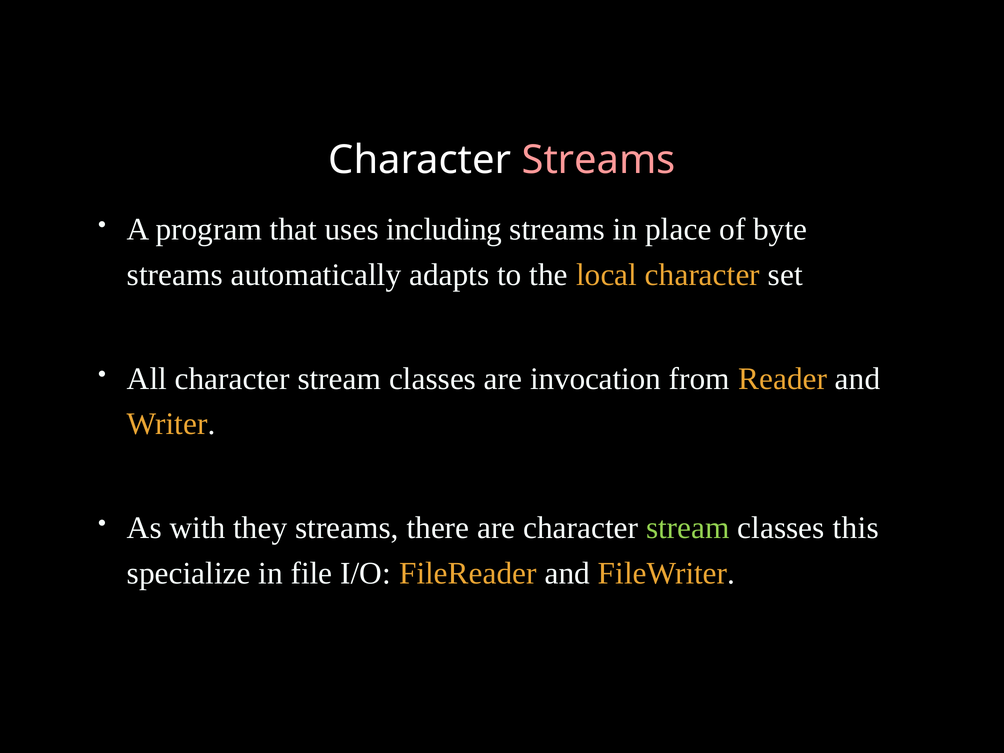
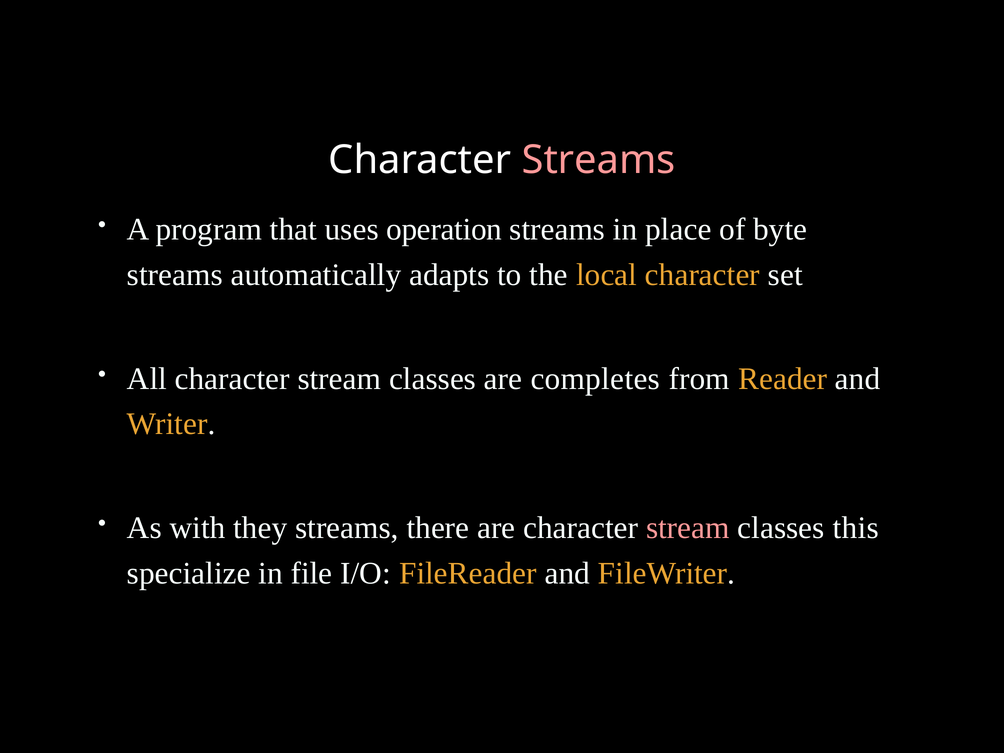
including: including -> operation (444, 230)
invocation: invocation -> completes (595, 379)
stream colour: light green -> pink (688, 528)
